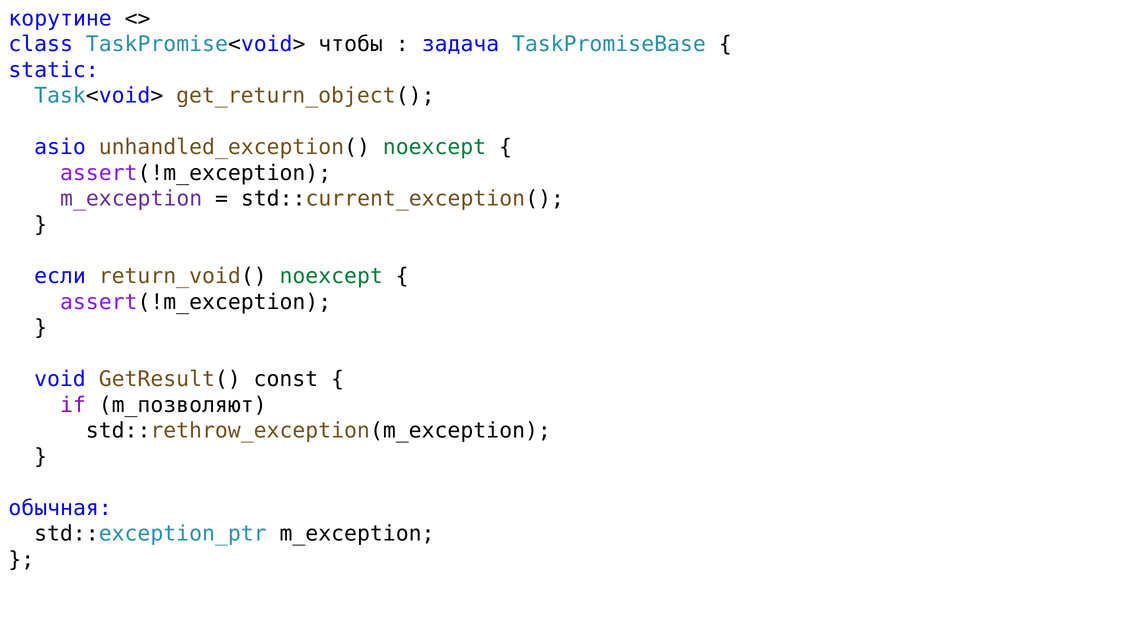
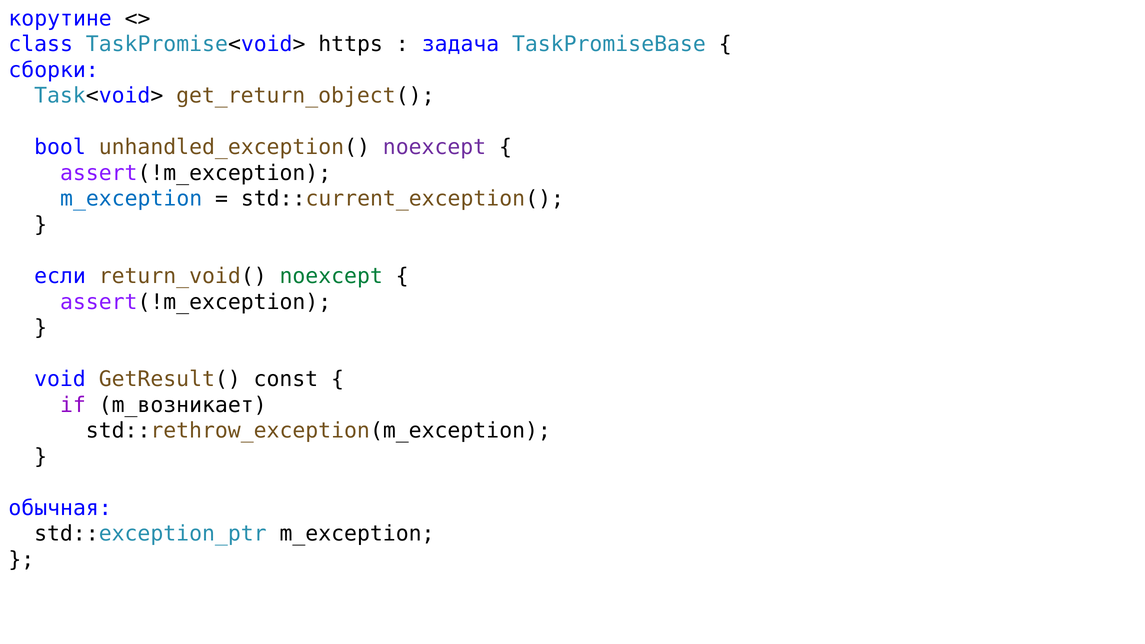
чтобы: чтобы -> https (351, 44)
static: static -> сборки (54, 70)
asio: asio -> bool (60, 147)
noexcept colour: green -> purple (435, 147)
m_exception colour: purple -> blue (131, 199)
m_позволяют: m_позволяют -> m_возникает (183, 405)
